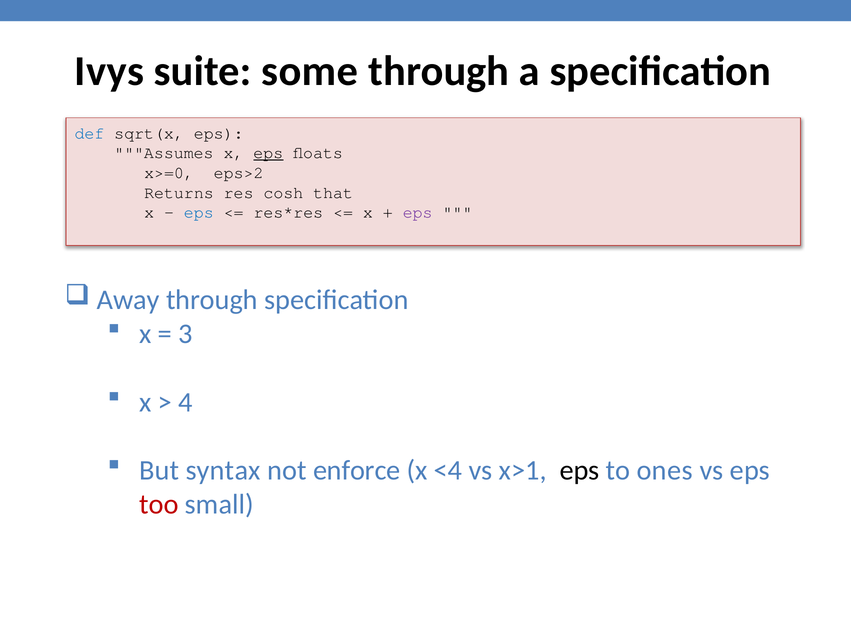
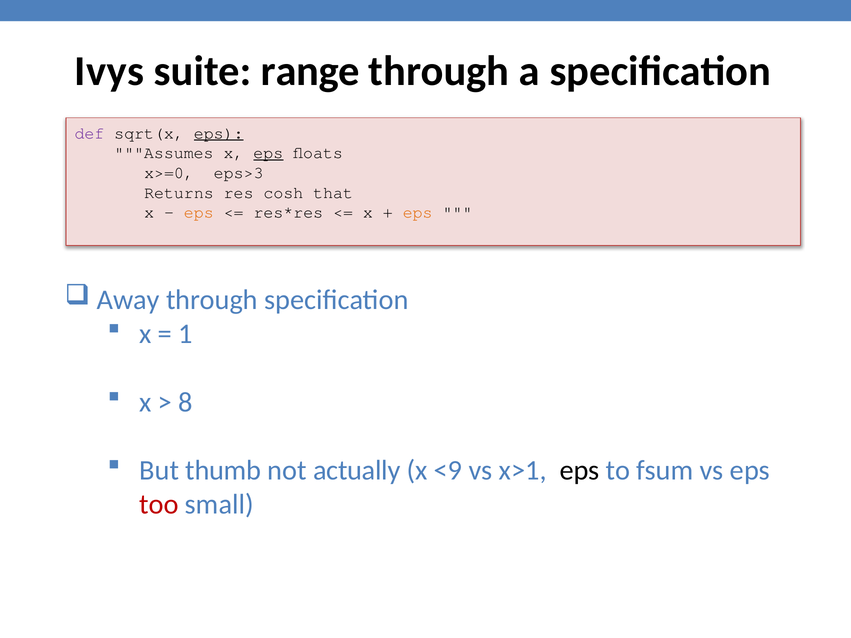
some: some -> range (310, 71)
def colour: blue -> purple (89, 133)
eps underline: none -> present (219, 133)
eps>2: eps>2 -> eps>3 (239, 173)
eps colour: blue -> orange (199, 213)
eps colour: purple -> orange (418, 213)
3: 3 -> 1 (186, 334)
4: 4 -> 8 (186, 402)
syntax: syntax -> thumb (223, 470)
enforce: enforce -> actually (357, 470)
<4: <4 -> <9 (448, 470)
ones: ones -> fsum (665, 470)
